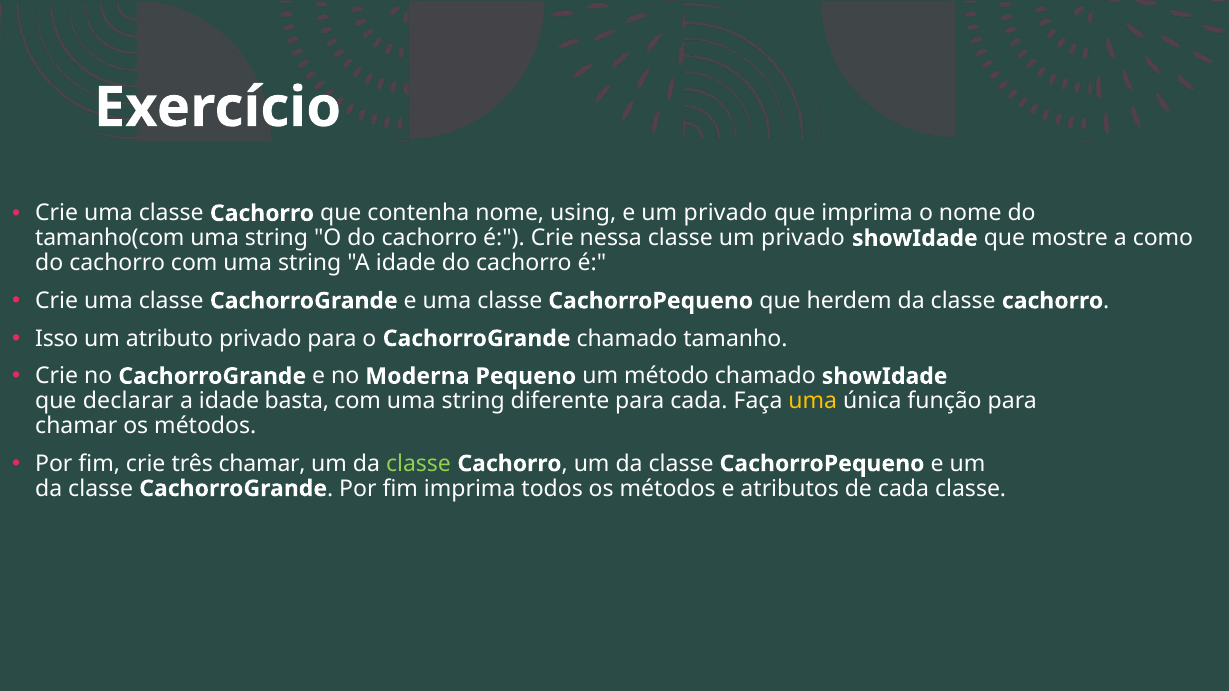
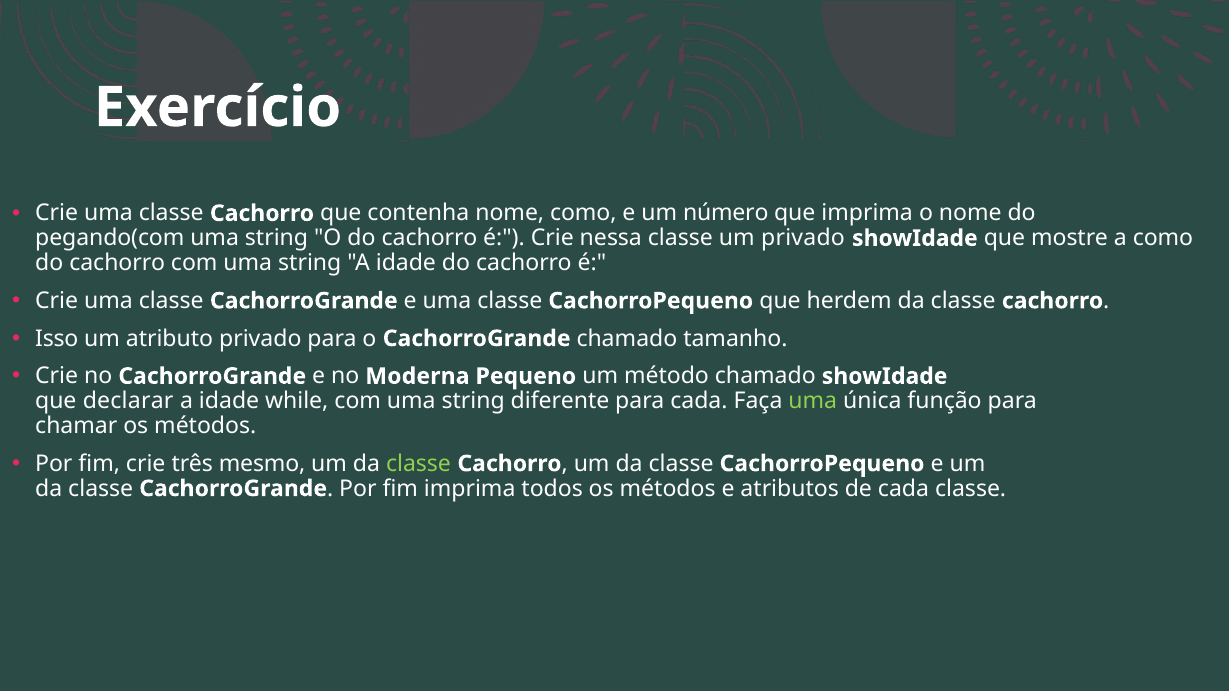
nome using: using -> como (583, 213)
e um privado: privado -> número (726, 213)
tamanho(com: tamanho(com -> pegando(com (110, 238)
basta: basta -> while (297, 401)
uma colour: yellow -> light green (813, 401)
três chamar: chamar -> mesmo (262, 464)
